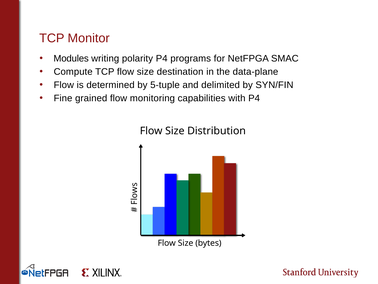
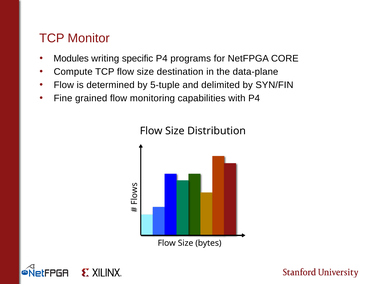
polarity: polarity -> specific (138, 58)
SMAC: SMAC -> CORE (285, 58)
